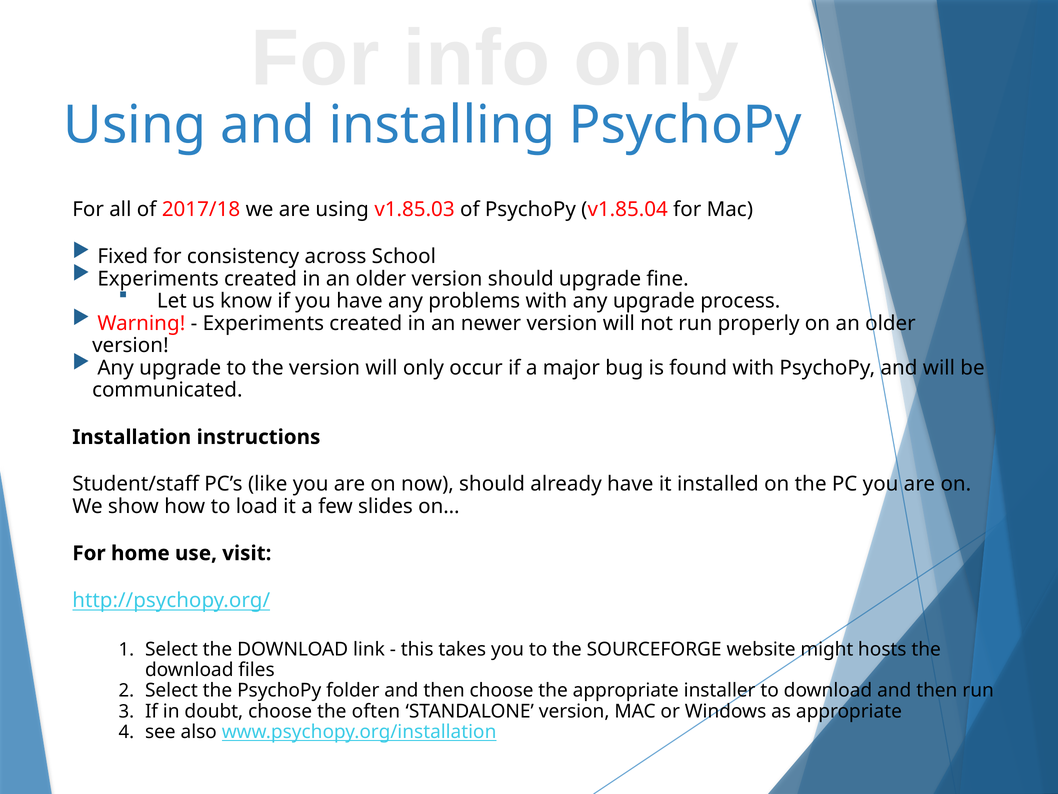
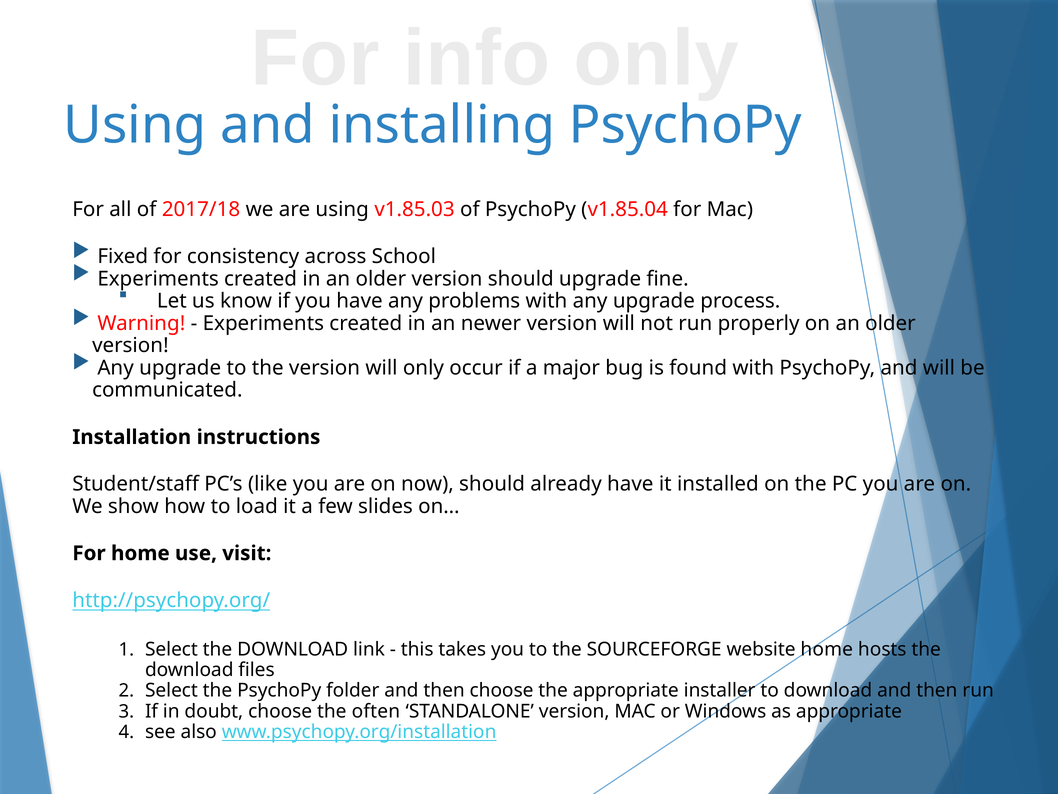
website might: might -> home (827, 649)
